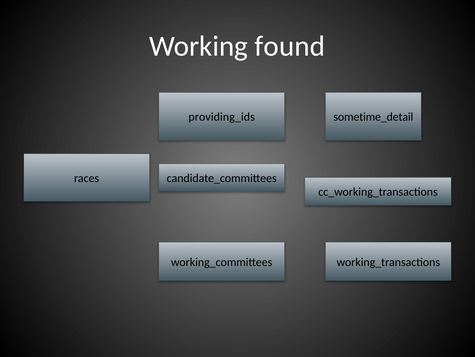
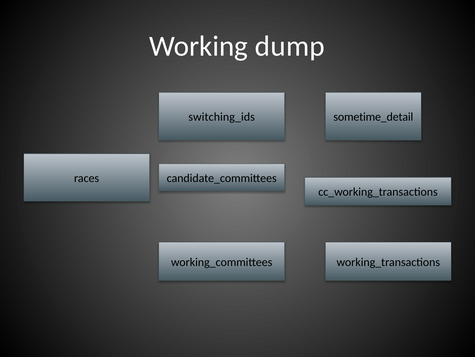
found: found -> dump (290, 46)
providing_ids: providing_ids -> switching_ids (222, 117)
